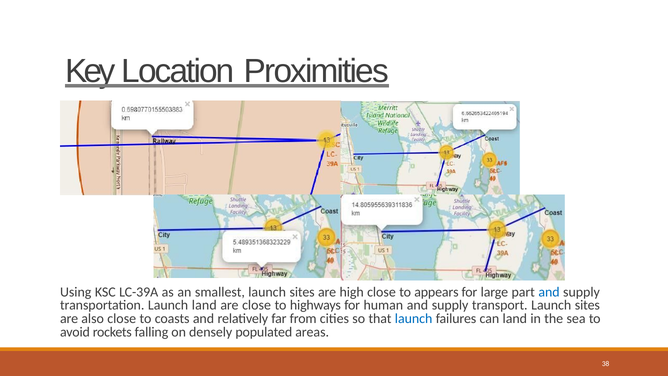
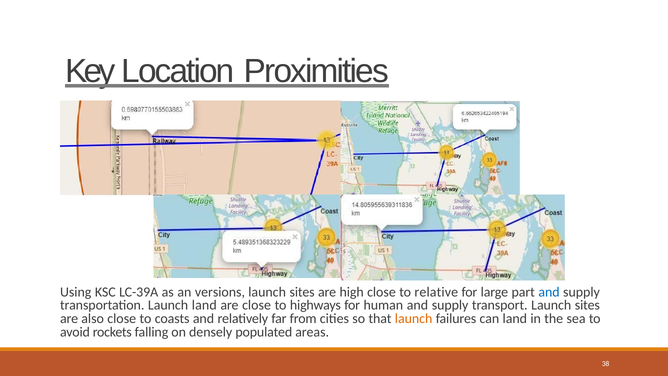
smallest: smallest -> versions (220, 292)
appears: appears -> relative (436, 292)
launch colour: blue -> orange (414, 319)
